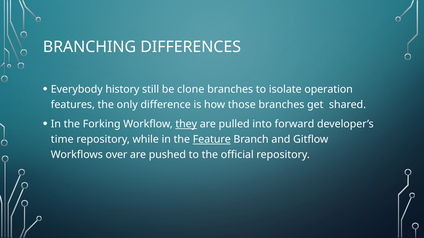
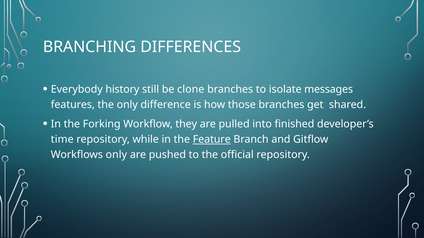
operation: operation -> messages (329, 89)
they underline: present -> none (186, 124)
forward: forward -> finished (294, 124)
Workflows over: over -> only (116, 155)
